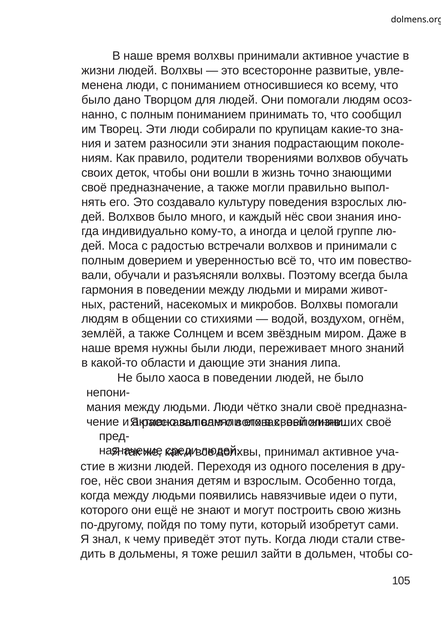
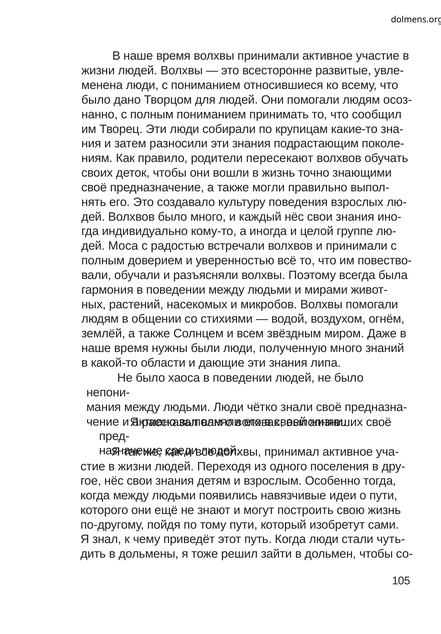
творениями: творениями -> пересекают (280, 158)
переживает: переживает -> полученную (293, 349)
стве-: стве- -> чуть- (391, 540)
